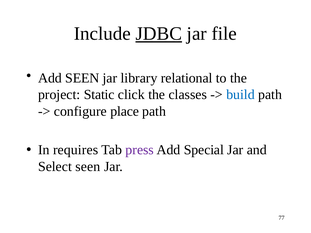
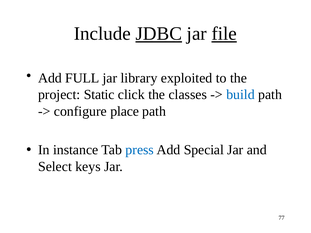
file underline: none -> present (224, 34)
Add SEEN: SEEN -> FULL (82, 78)
relational: relational -> exploited (187, 78)
requires: requires -> instance (76, 150)
press colour: purple -> blue (140, 150)
Select seen: seen -> keys (88, 167)
